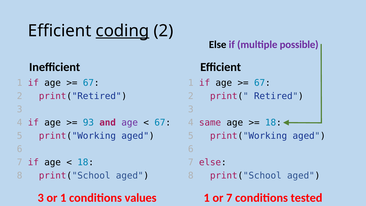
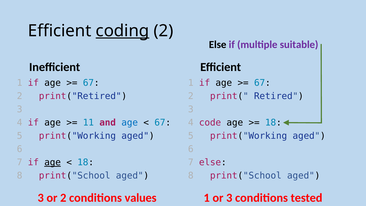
possible: possible -> suitable (299, 45)
93: 93 -> 11 (88, 123)
age colour: purple -> blue (130, 123)
same: same -> code (210, 123)
age underline: none -> present (53, 162)
or 1: 1 -> 2 (63, 198)
or 7: 7 -> 3 (229, 198)
